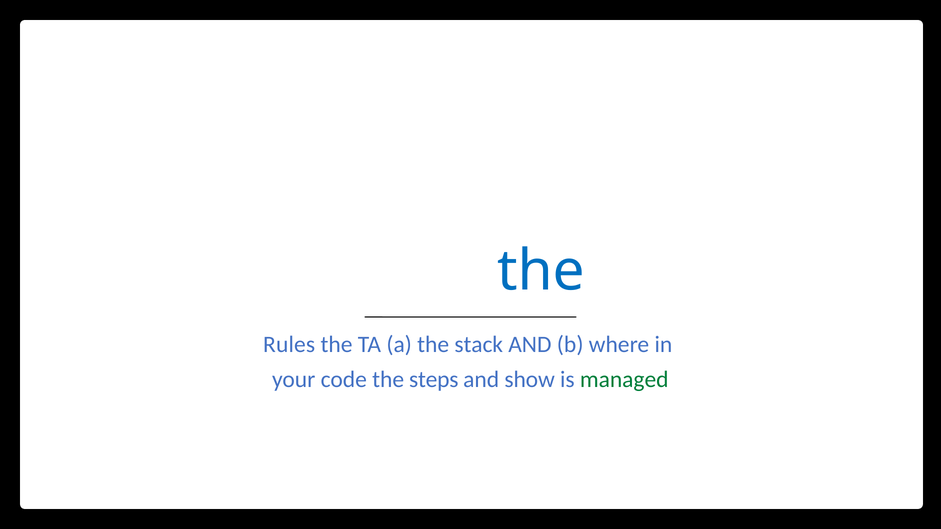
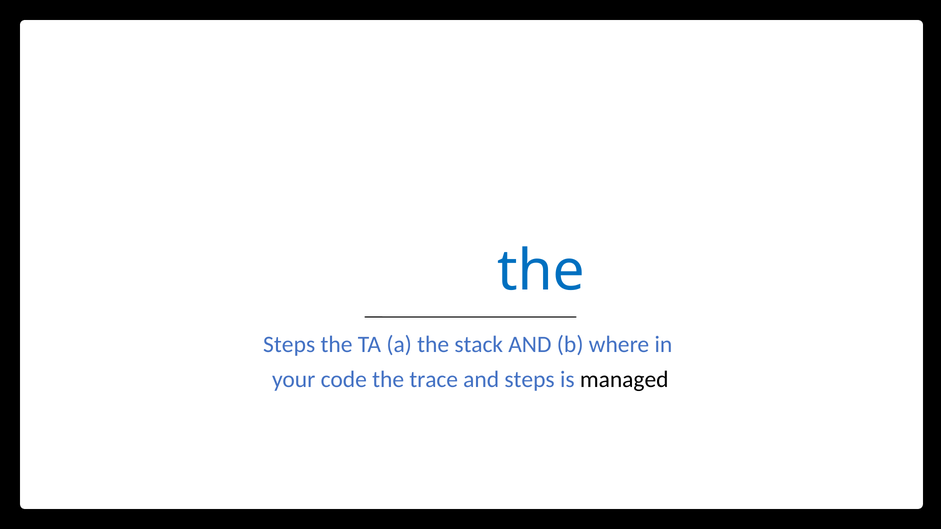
Rules: Rules -> Steps (289, 345)
steps: steps -> trace (434, 380)
and show: show -> steps (530, 380)
managed colour: green -> black (624, 380)
